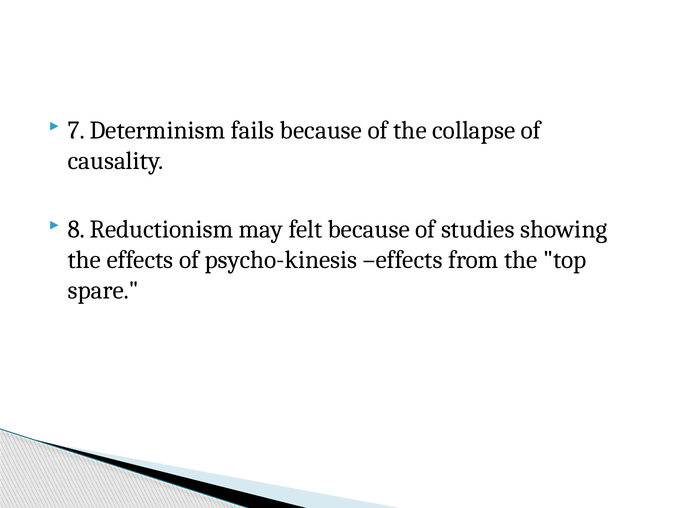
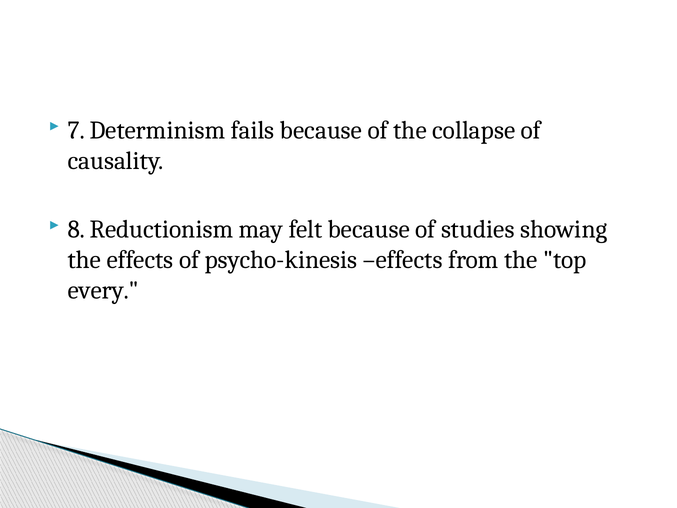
spare: spare -> every (103, 290)
